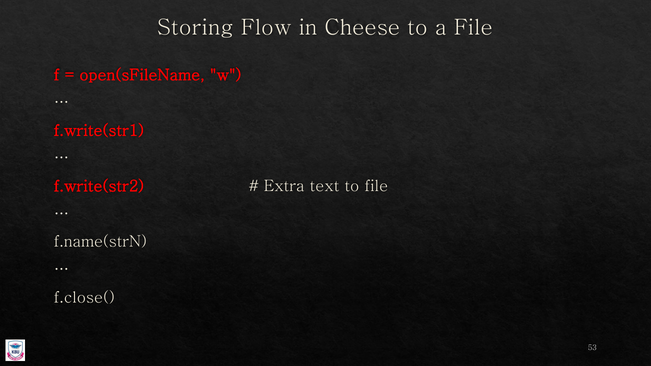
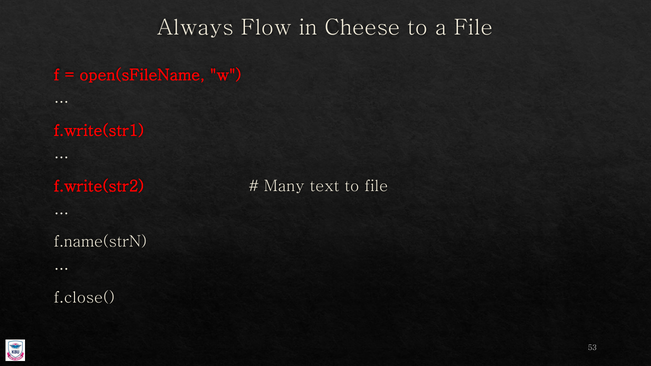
Storing: Storing -> Always (195, 28)
Extra: Extra -> Many (284, 186)
